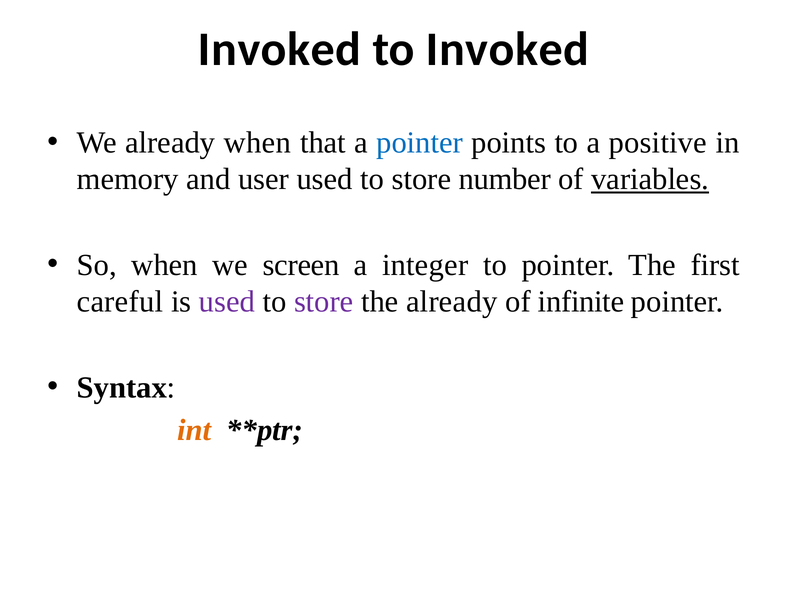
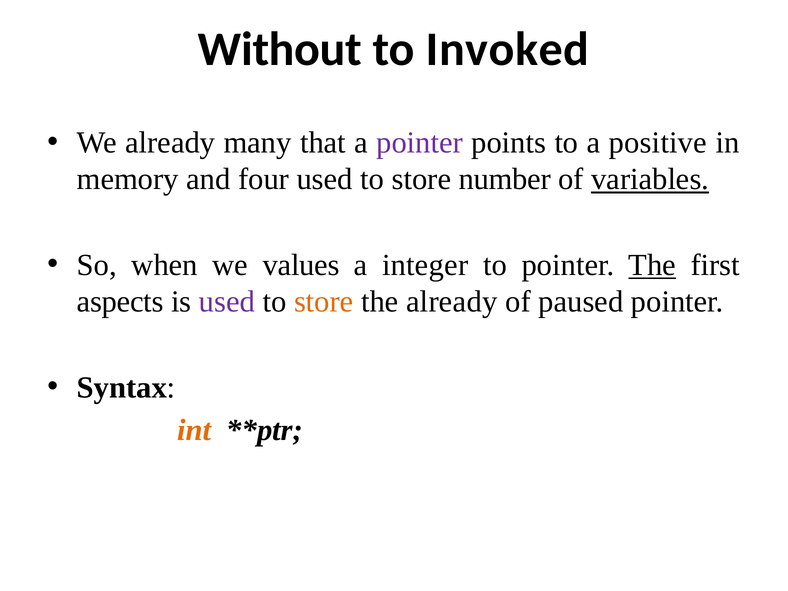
Invoked: Invoked -> Without (280, 49)
already when: when -> many (258, 143)
pointer colour: blue -> purple (420, 143)
user: user -> four (264, 179)
screen: screen -> values (301, 265)
The underline: none -> present (652, 265)
careful: careful -> aspects (120, 302)
store colour: purple -> orange (324, 302)
infinite: infinite -> paused (581, 302)
